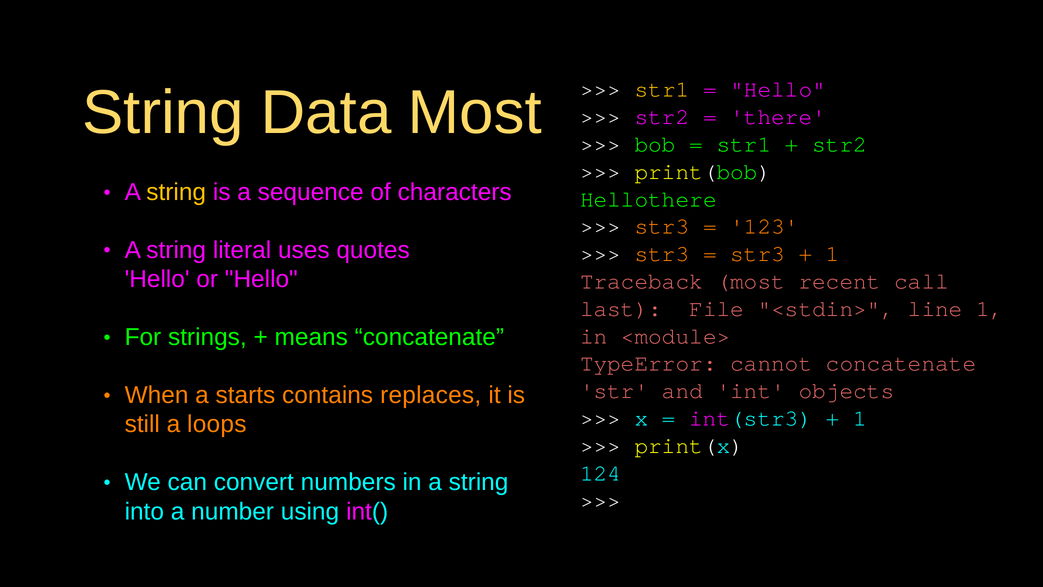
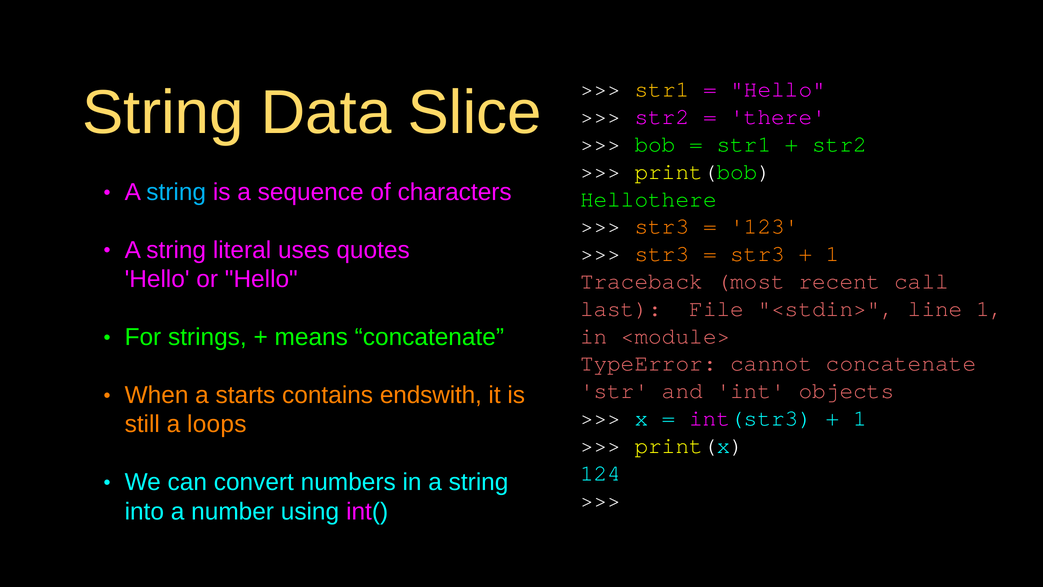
Data Most: Most -> Slice (475, 113)
string colour: yellow -> light blue (176, 192)
replaces: replaces -> endswith (431, 395)
